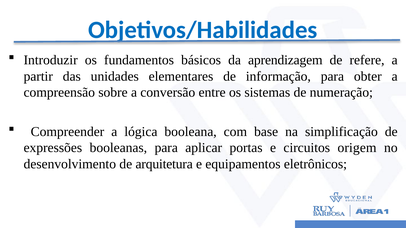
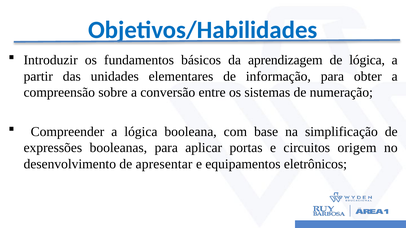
de refere: refere -> lógica (367, 60)
arquitetura: arquitetura -> apresentar (164, 164)
